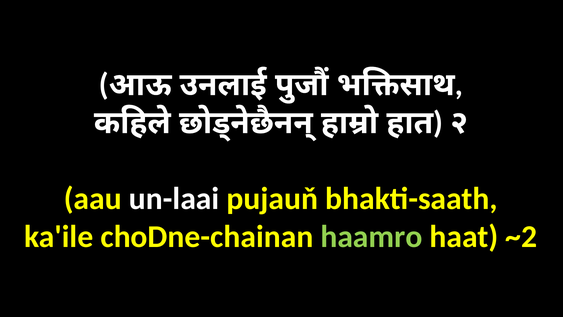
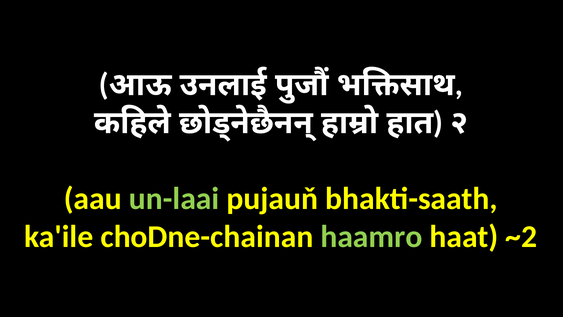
un-laai colour: white -> light green (174, 199)
